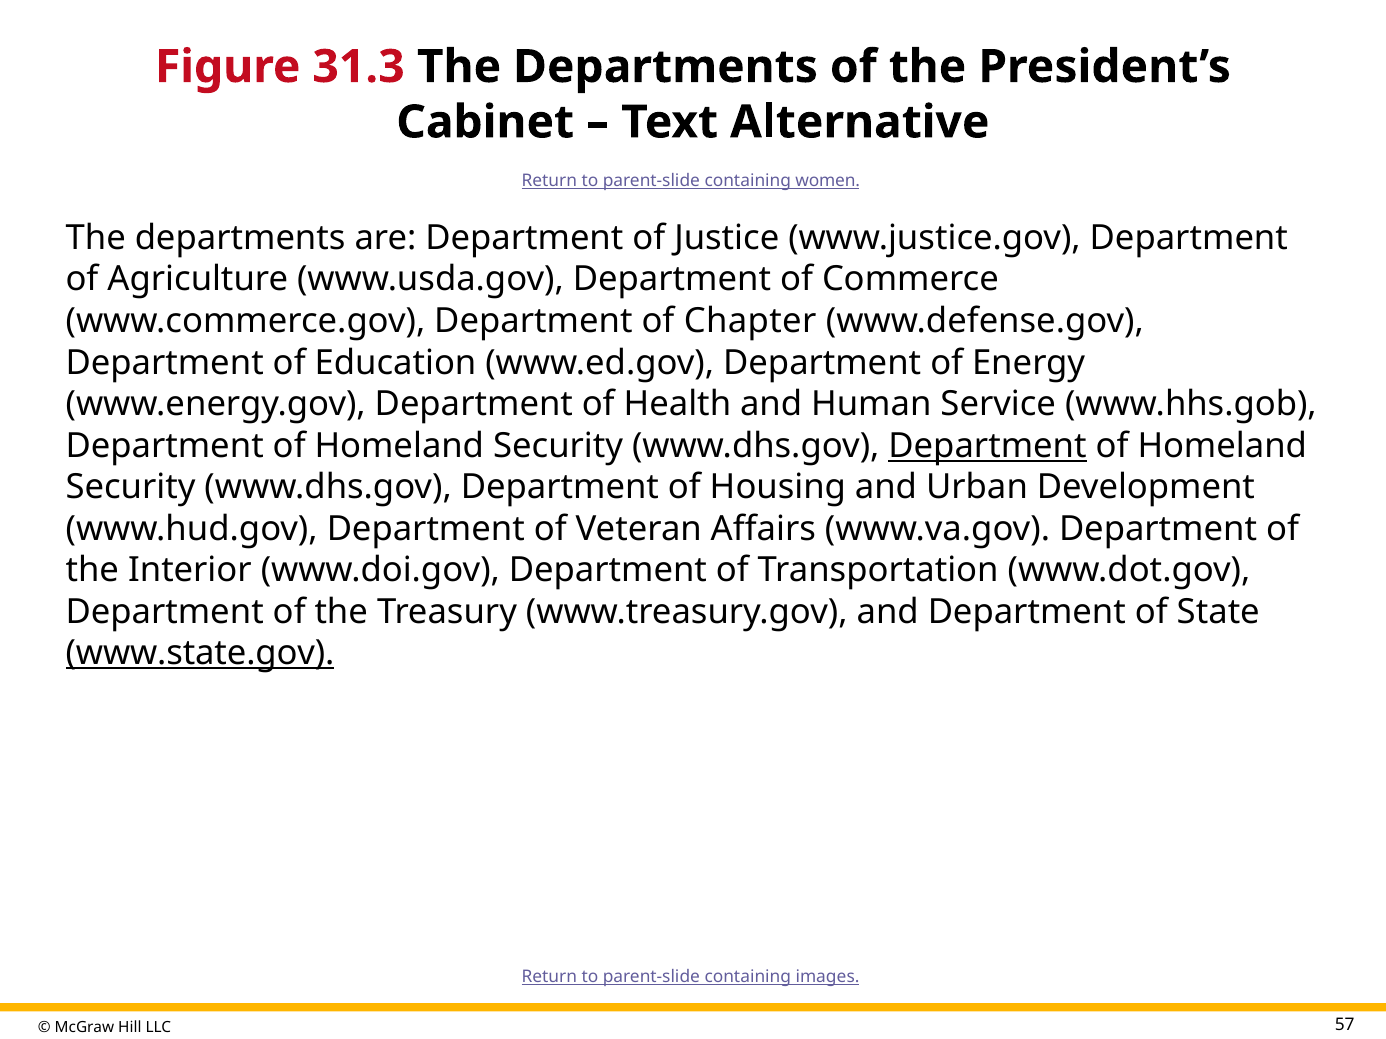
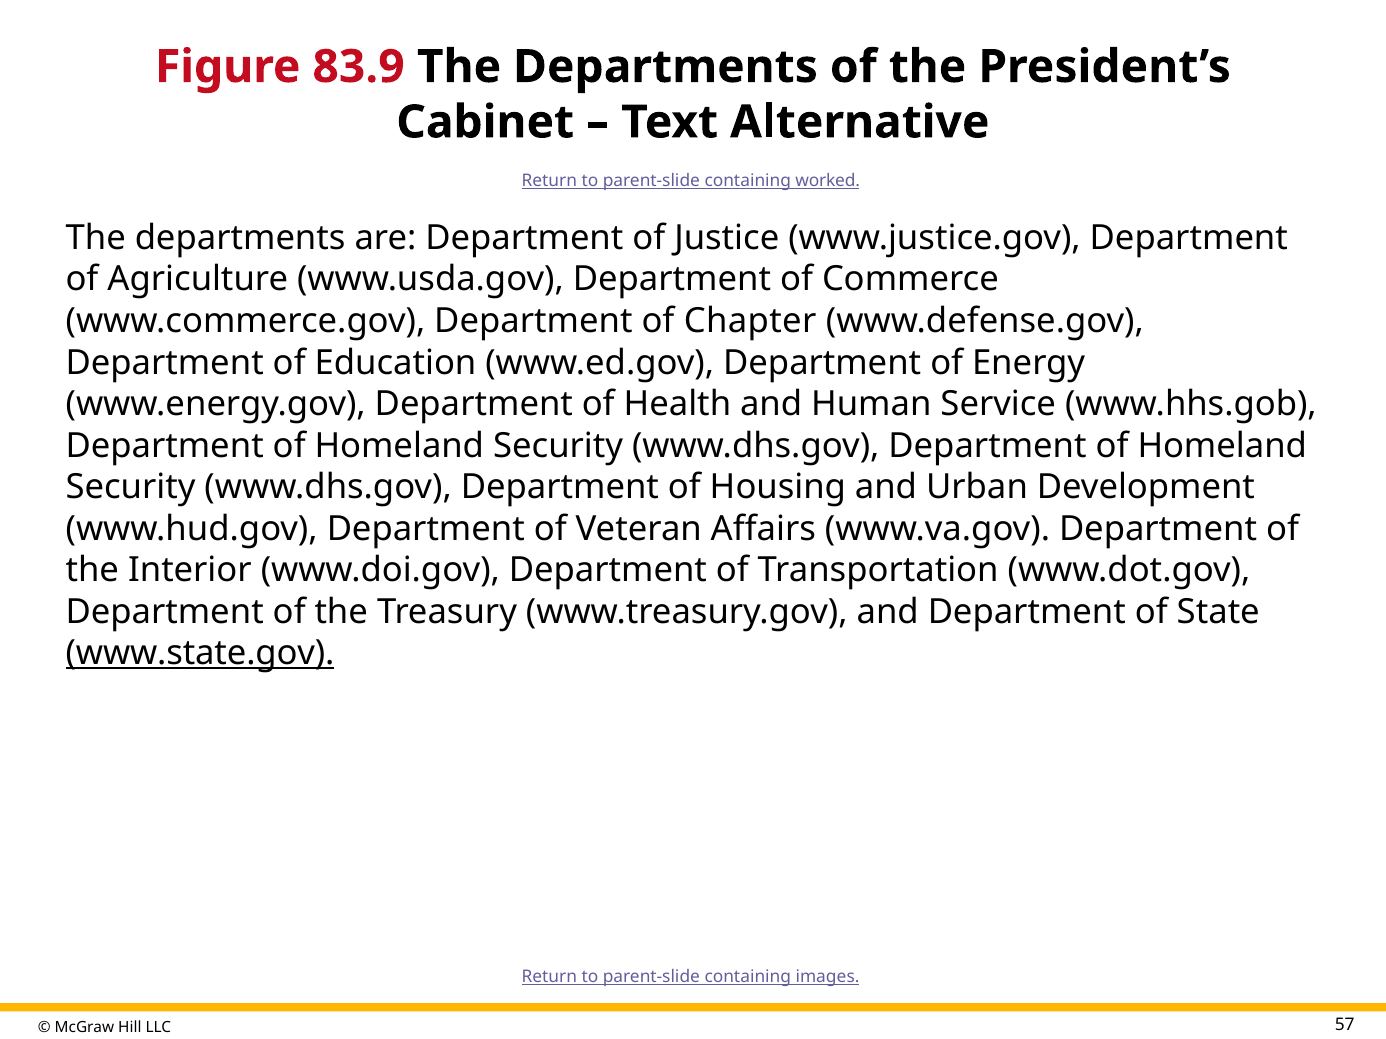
31.3: 31.3 -> 83.9 (359, 67)
women: women -> worked (828, 181)
Department underline: present -> none (988, 446)
